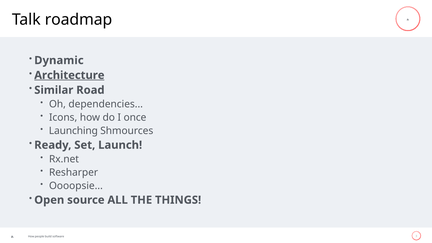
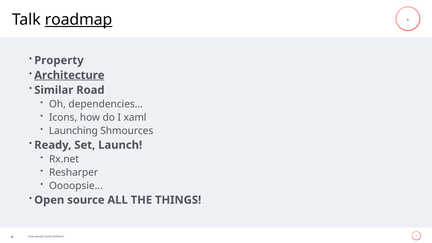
roadmap underline: none -> present (78, 20)
Dynamic: Dynamic -> Property (59, 60)
once: once -> xaml (135, 117)
